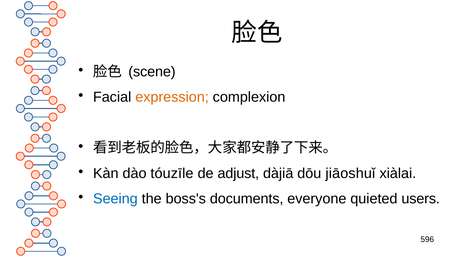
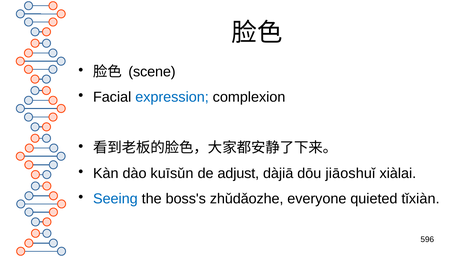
expression colour: orange -> blue (172, 97)
tóuzīle: tóuzīle -> kuīsǔn (172, 173)
documents: documents -> zhǔdǎozhe (247, 199)
users: users -> tǐxiàn (421, 199)
